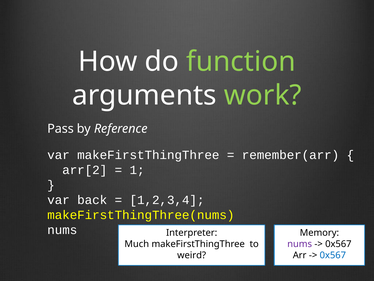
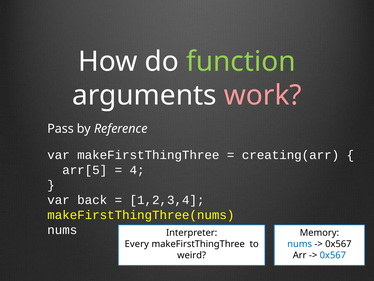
work colour: light green -> pink (263, 95)
remember(arr: remember(arr -> creating(arr (291, 155)
arr[2: arr[2 -> arr[5 (85, 170)
1: 1 -> 4 (137, 170)
Much: Much -> Every (137, 244)
nums colour: purple -> blue (300, 244)
